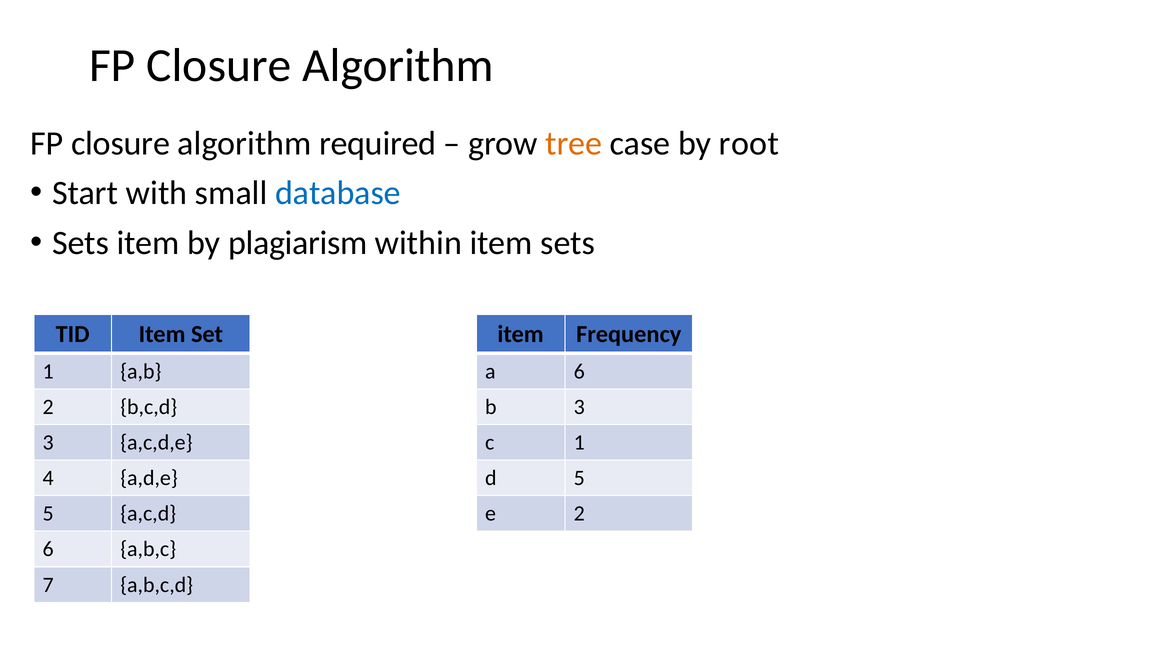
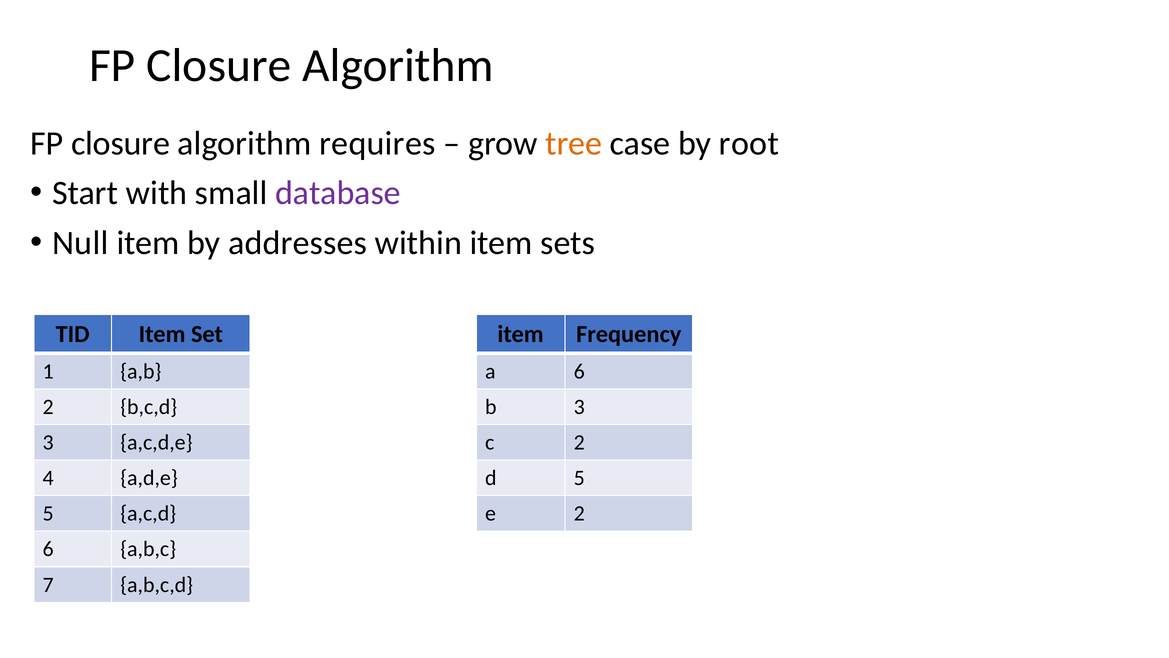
required: required -> requires (377, 143)
database colour: blue -> purple (338, 193)
Sets: Sets -> Null (80, 243)
plagiarism: plagiarism -> addresses (297, 243)
c 1: 1 -> 2 (579, 442)
